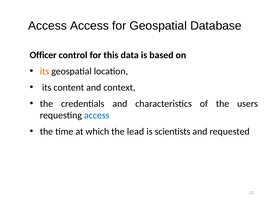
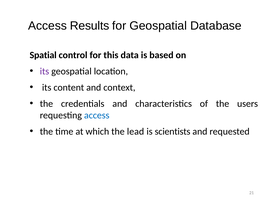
Access Access: Access -> Results (90, 26)
Officer: Officer -> Spatial (43, 55)
its colour: orange -> purple (44, 71)
